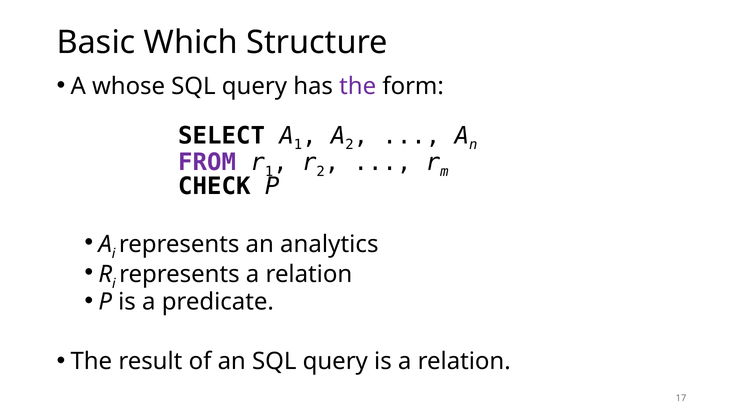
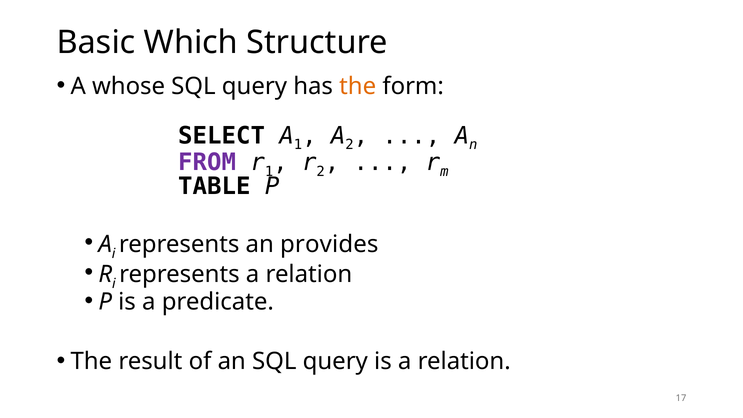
the colour: purple -> orange (358, 86)
CHECK: CHECK -> TABLE (215, 186)
analytics: analytics -> provides (329, 244)
